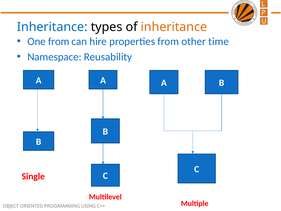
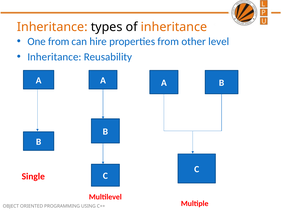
Inheritance colour: blue -> orange (52, 27)
time: time -> level (219, 42)
Namespace: Namespace -> Inheritance (54, 57)
